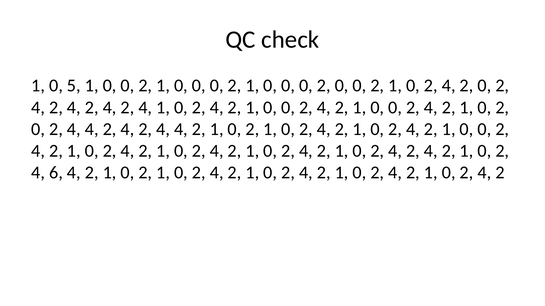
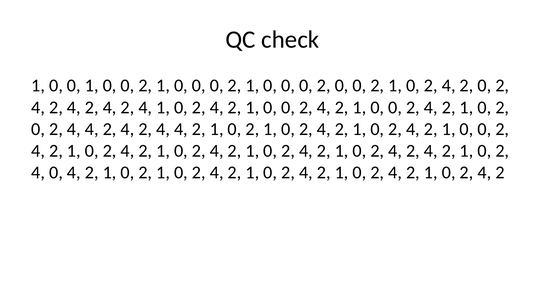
5: 5 -> 0 (74, 86)
4 6: 6 -> 0 (56, 173)
